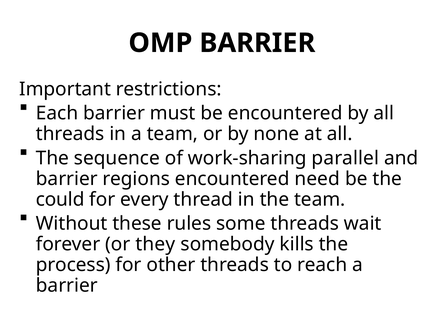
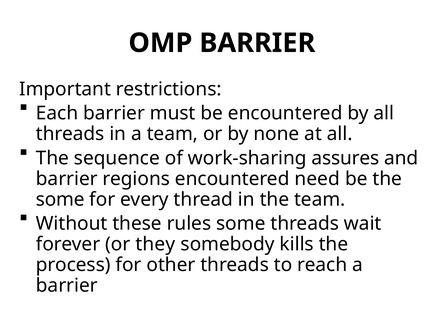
parallel: parallel -> assures (345, 158)
could: could -> some (60, 199)
